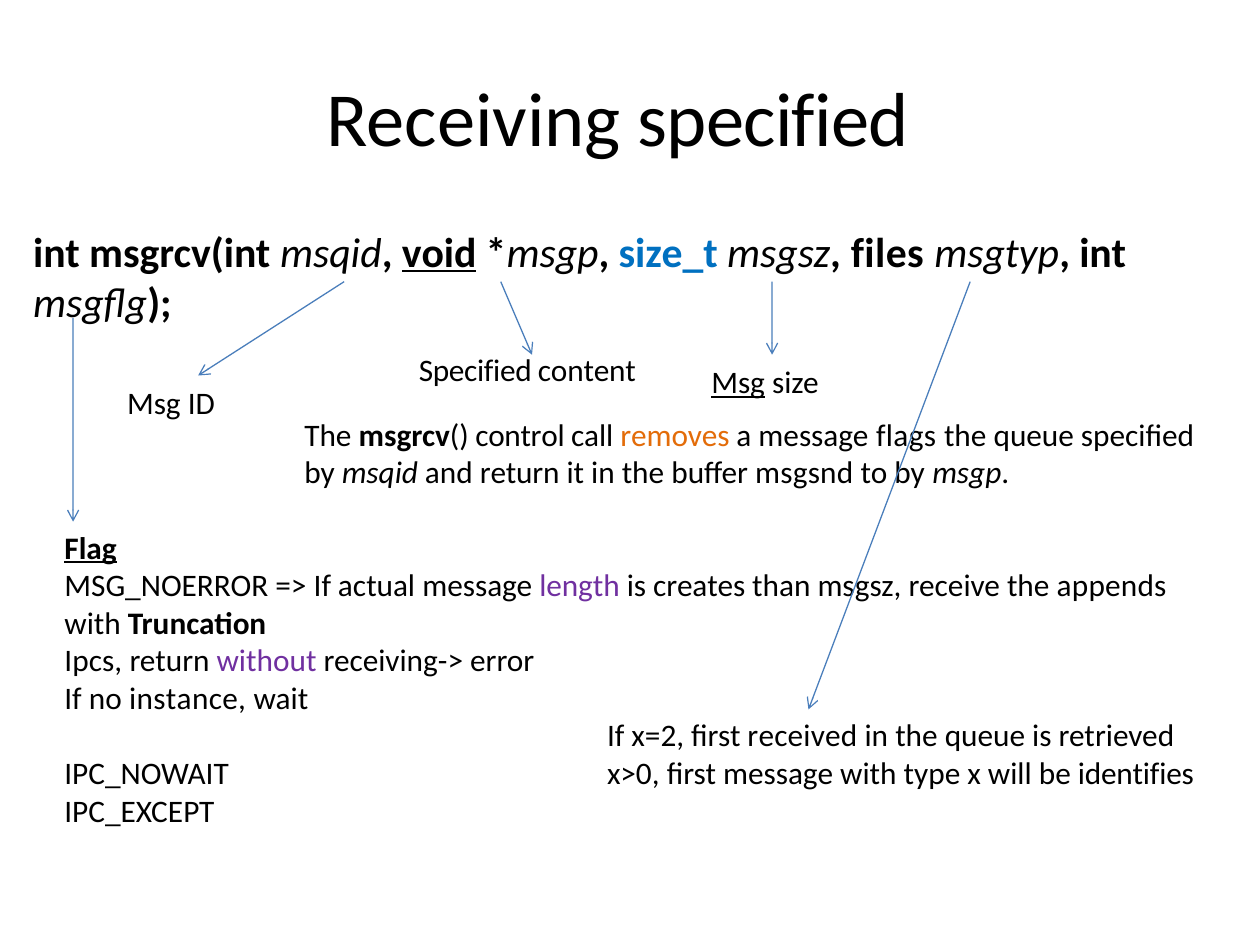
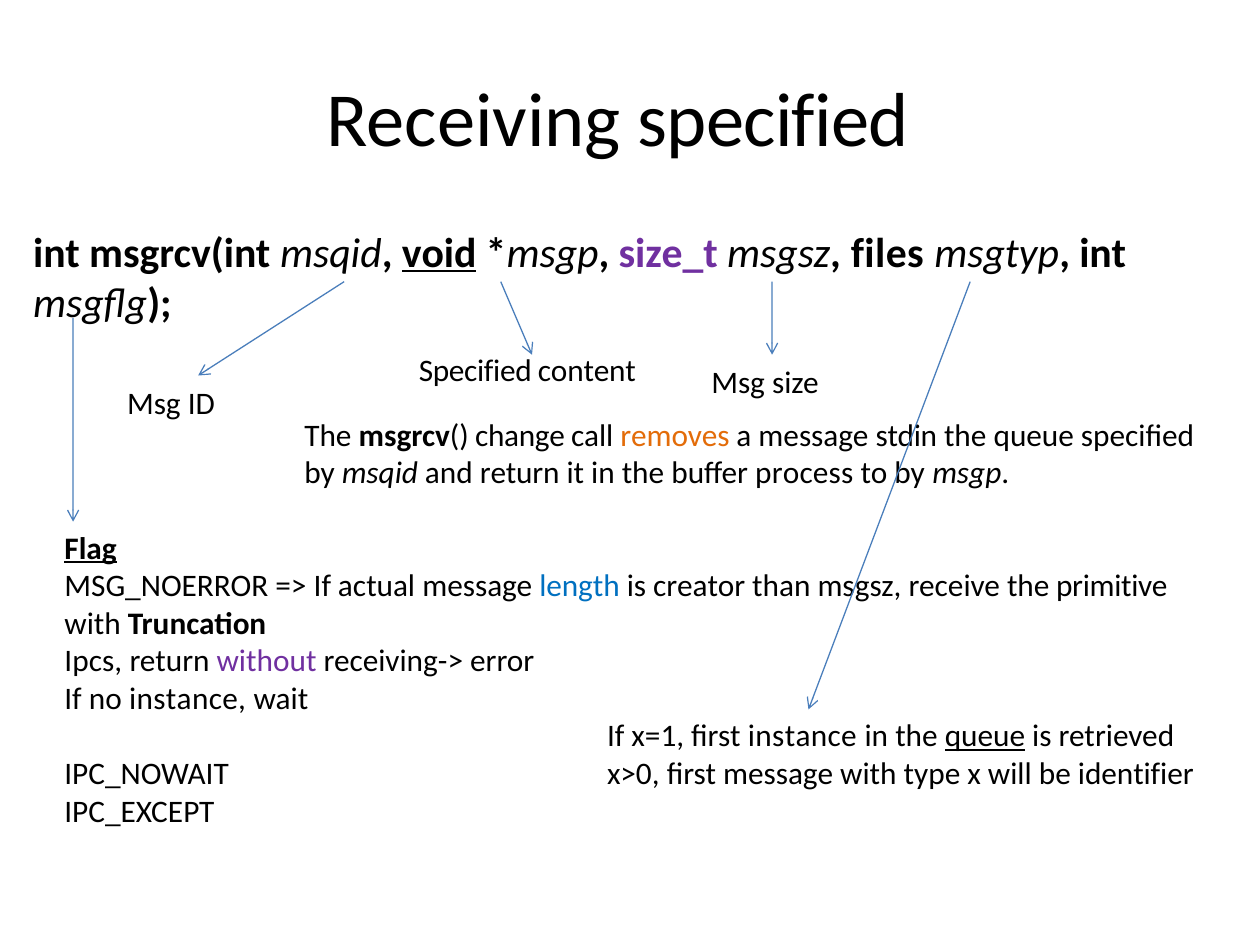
size_t colour: blue -> purple (668, 253)
Msg underline: present -> none (738, 383)
control: control -> change (520, 436)
flags: flags -> stdin (906, 436)
msgsnd: msgsnd -> process (804, 473)
length colour: purple -> blue (579, 586)
creates: creates -> creator (699, 586)
appends: appends -> primitive (1112, 586)
x=2: x=2 -> x=1 (658, 737)
first received: received -> instance (802, 737)
queue underline: none -> present (985, 737)
identifies: identifies -> identifier (1136, 774)
